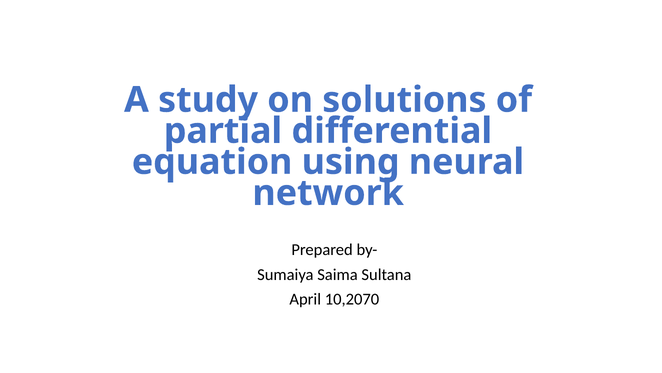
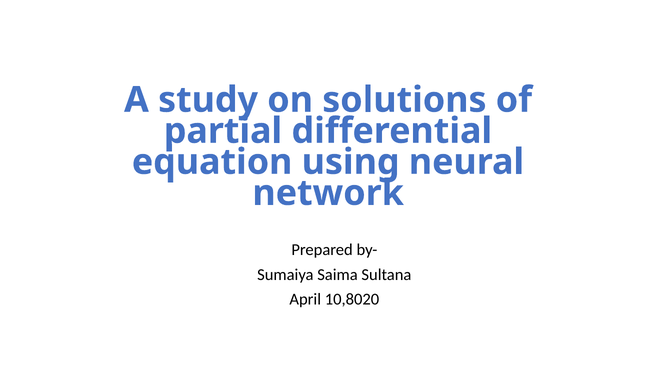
10,2070: 10,2070 -> 10,8020 (352, 299)
